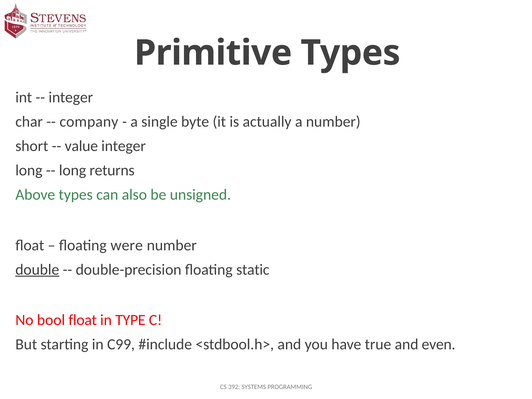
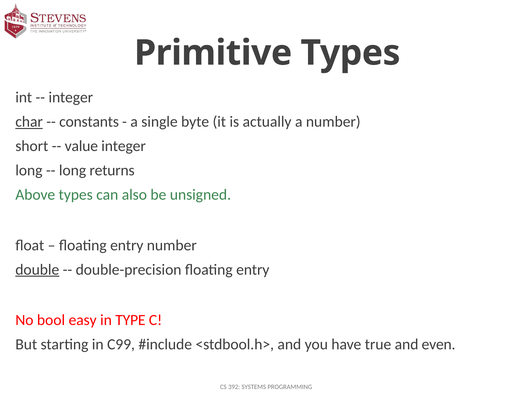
char underline: none -> present (29, 122)
company: company -> constants (89, 122)
were: were -> entry (127, 245)
double-precision floating static: static -> entry (253, 270)
bool float: float -> easy (83, 320)
